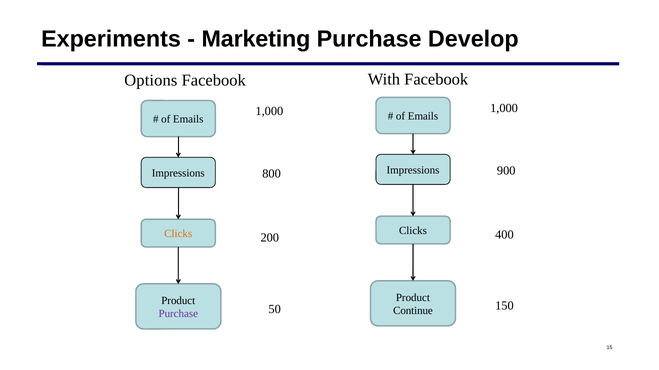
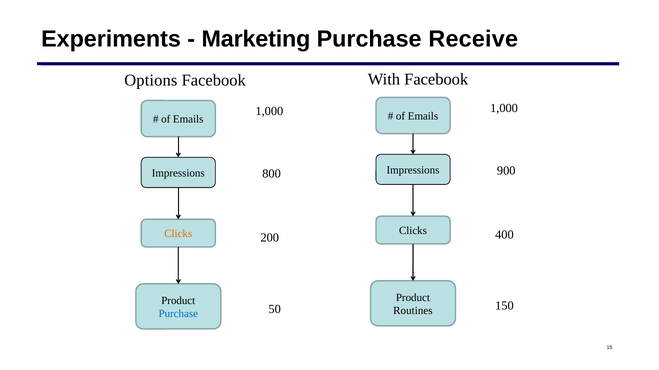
Develop: Develop -> Receive (473, 39)
Continue: Continue -> Routines (413, 311)
Purchase colour: purple -> blue (178, 314)
